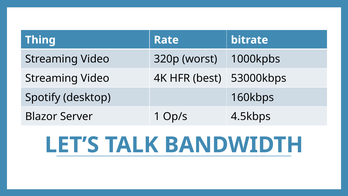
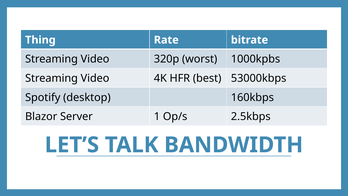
4.5kbps: 4.5kbps -> 2.5kbps (251, 116)
